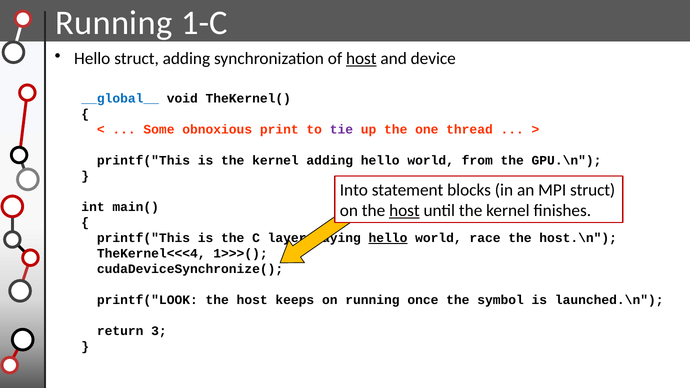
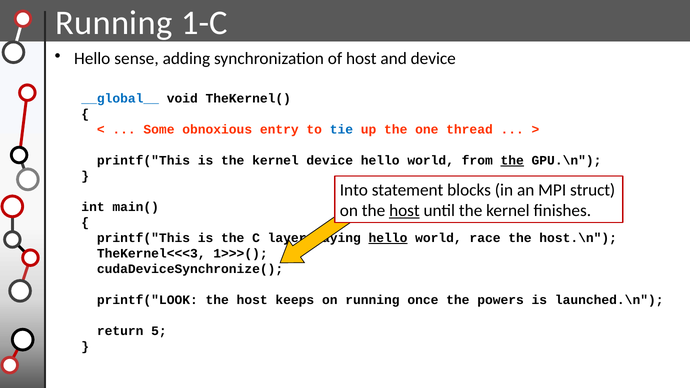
Hello struct: struct -> sense (136, 59)
host underline: present -> none (361, 59)
print: print -> entry (279, 129)
tie colour: purple -> blue (341, 129)
kernel adding: adding -> device (330, 160)
the underline: none -> present (512, 160)
TheKernel<<<4: TheKernel<<<4 -> TheKernel<<<3 (151, 254)
symbol: symbol -> powers (501, 300)
3: 3 -> 5 (159, 331)
